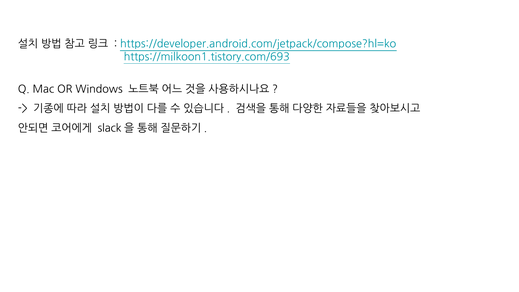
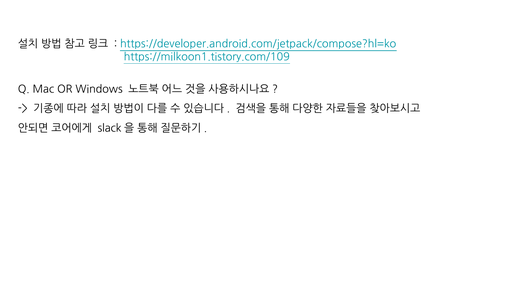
https://milkoon1.tistory.com/693: https://milkoon1.tistory.com/693 -> https://milkoon1.tistory.com/109 (207, 57)
